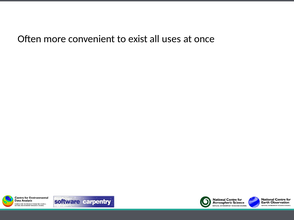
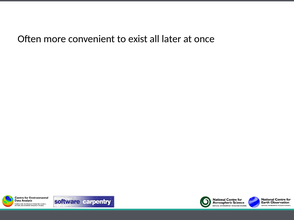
uses: uses -> later (171, 39)
